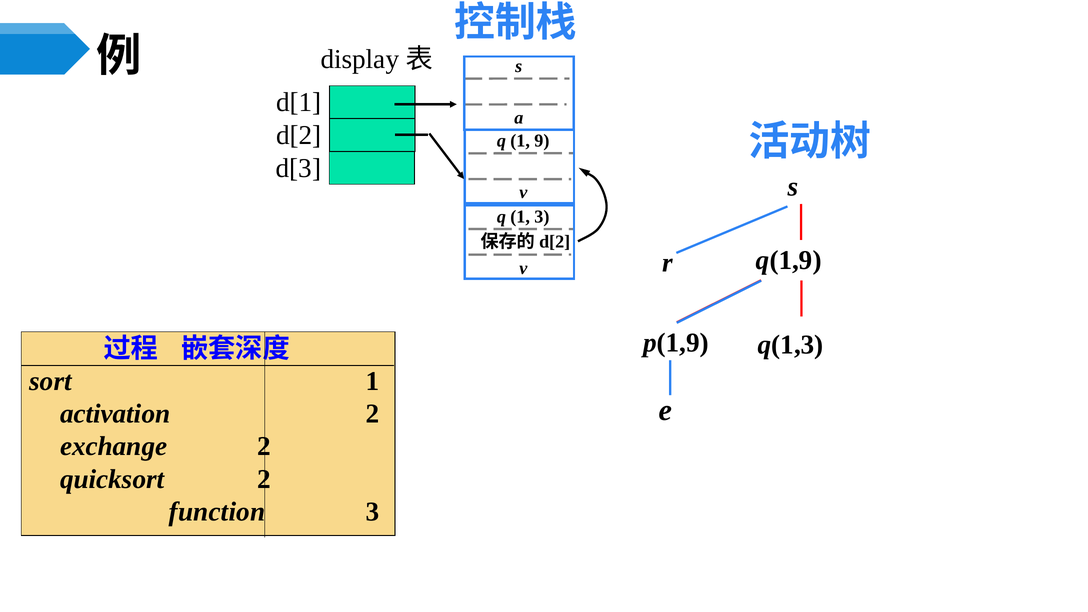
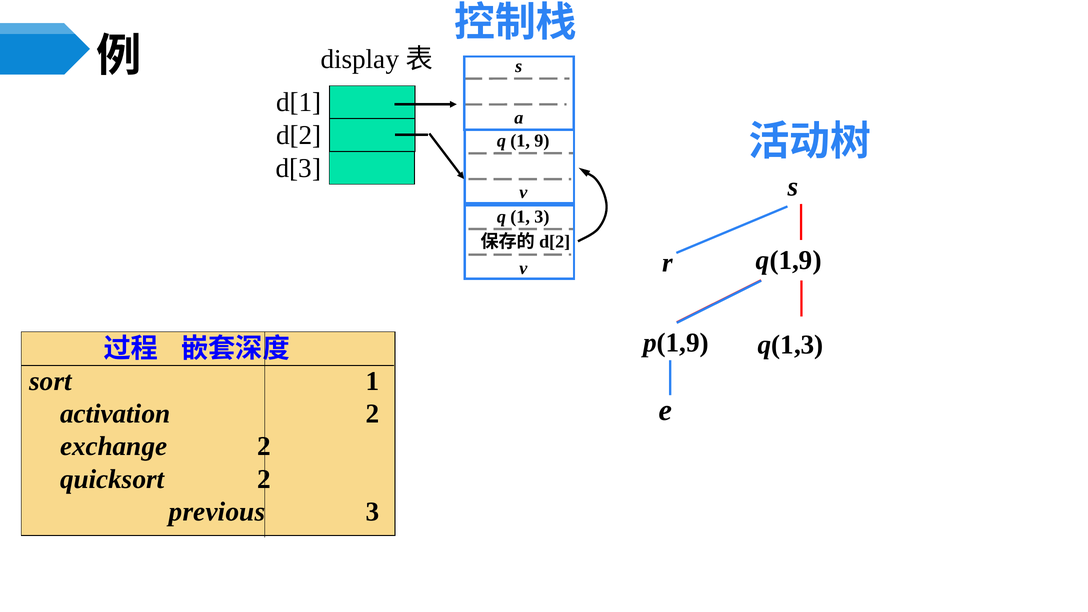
function: function -> previous (217, 512)
